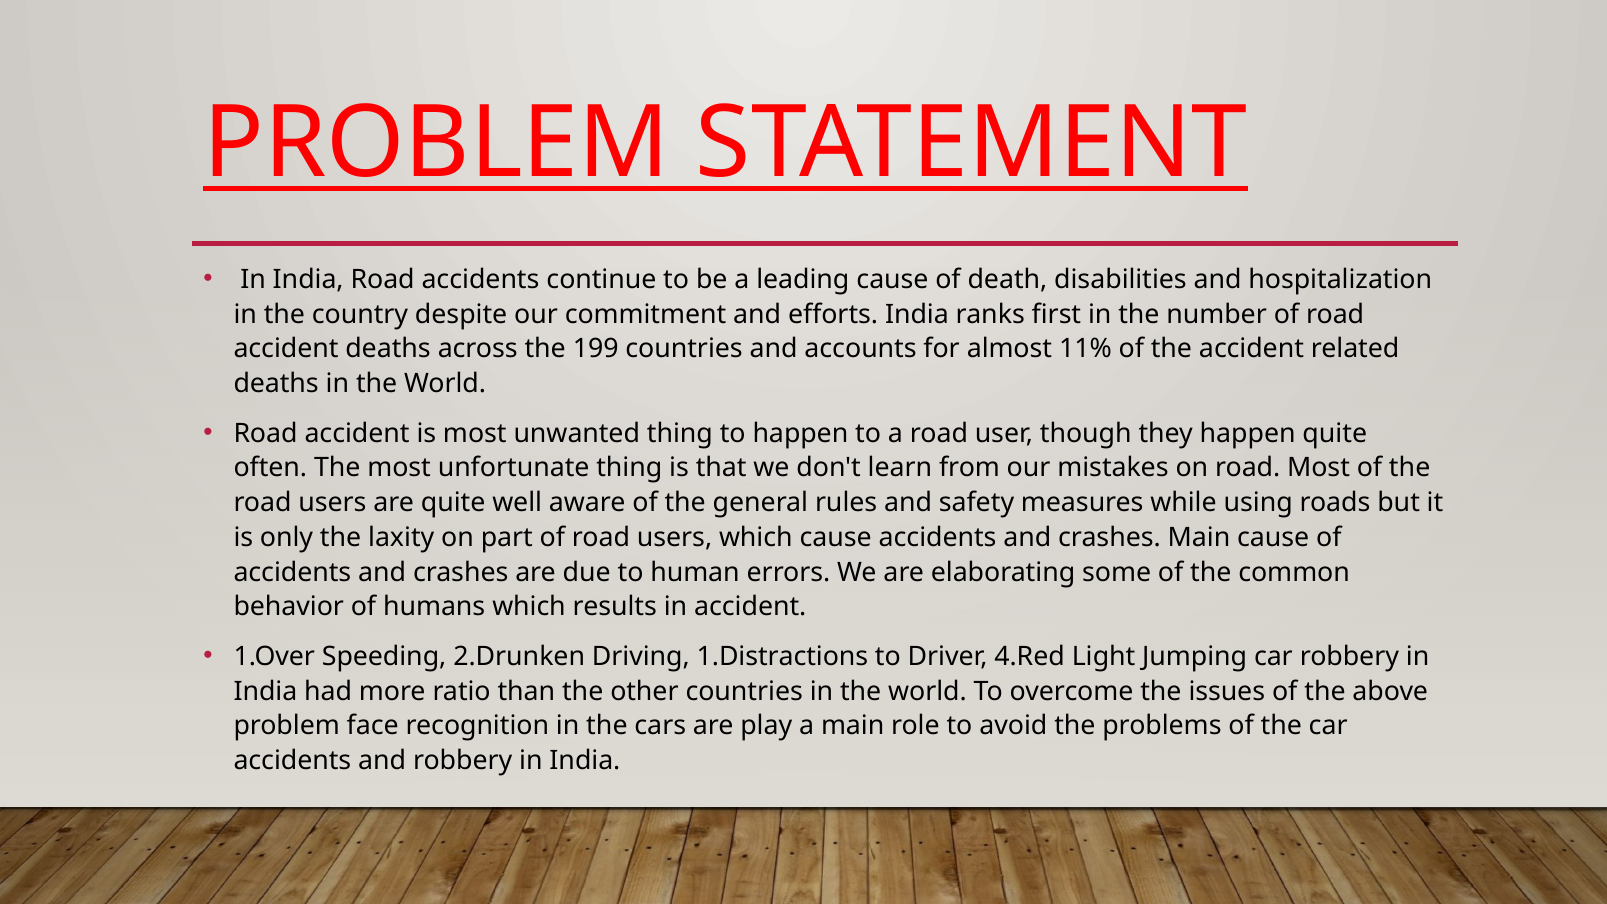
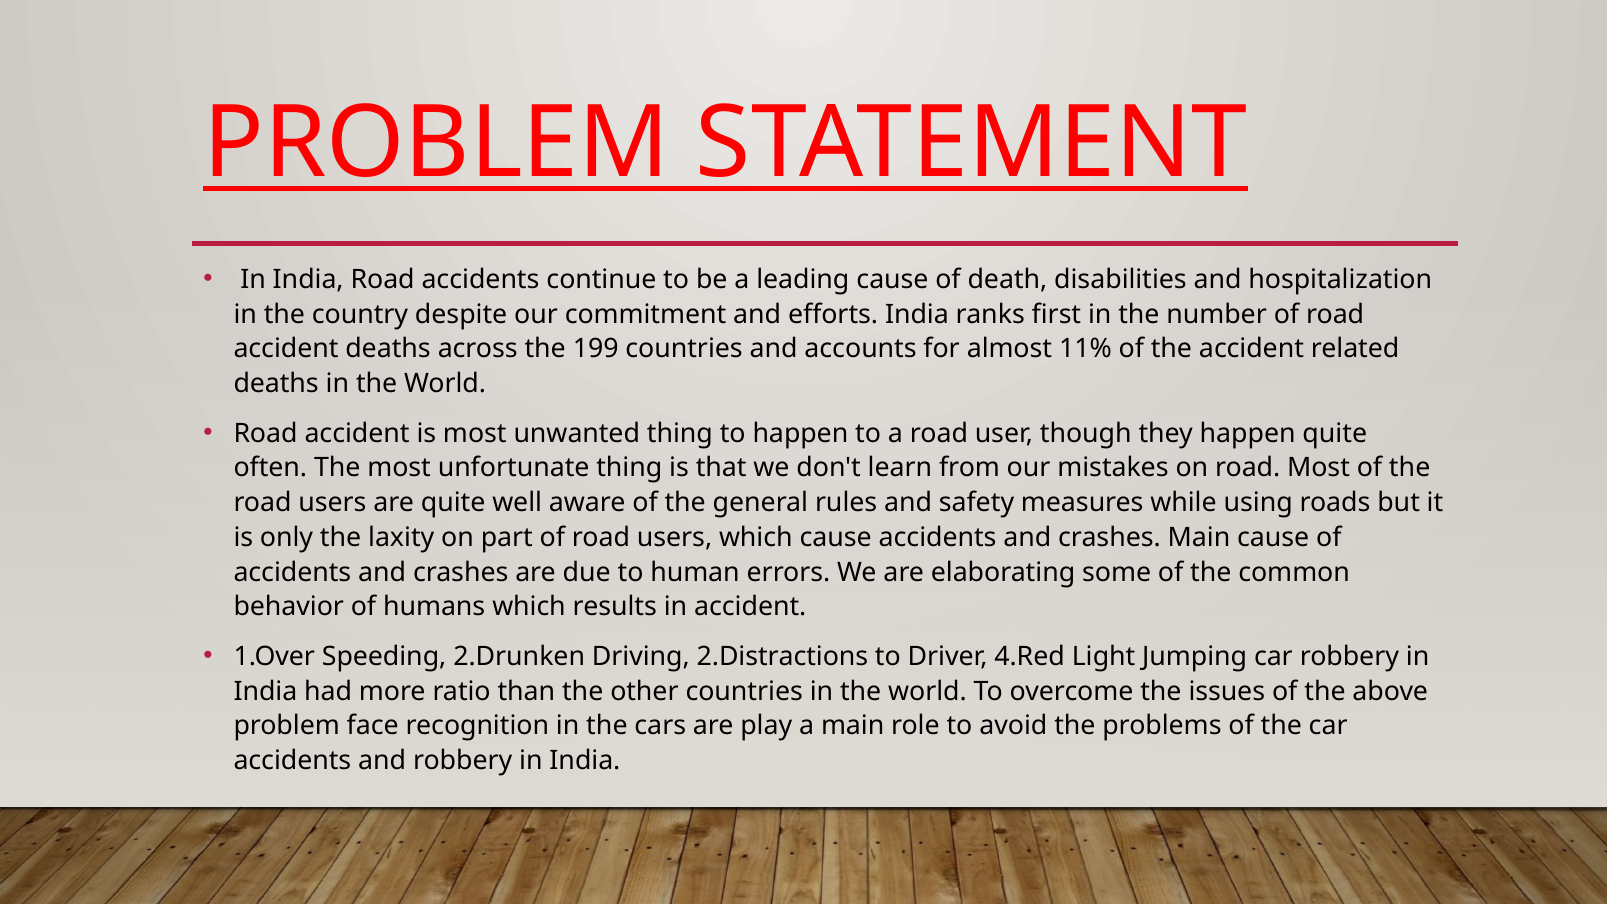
1.Distractions: 1.Distractions -> 2.Distractions (782, 657)
